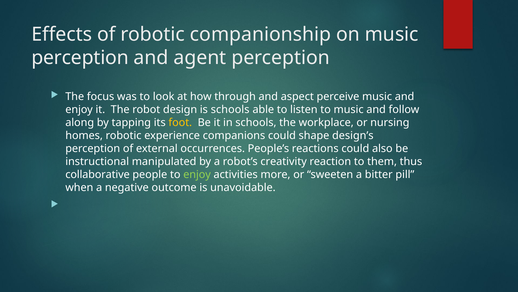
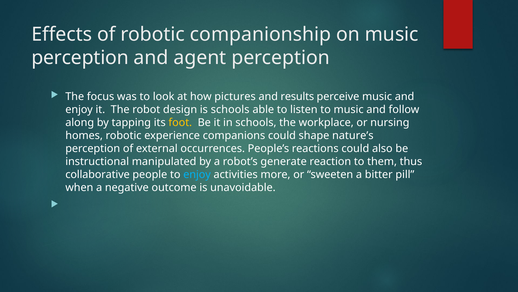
through: through -> pictures (235, 96)
aspect: aspect -> results (297, 96)
design’s: design’s -> nature’s (353, 135)
creativity: creativity -> generate (284, 161)
enjoy colour: light green -> light blue (197, 174)
